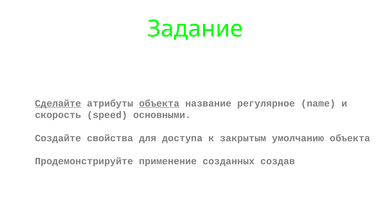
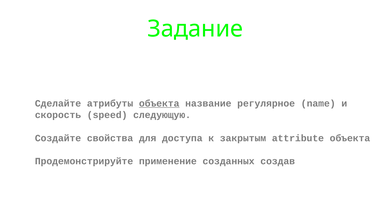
Сделайте underline: present -> none (58, 103)
основными: основными -> следующую (162, 115)
умолчанию: умолчанию -> attribute (298, 138)
